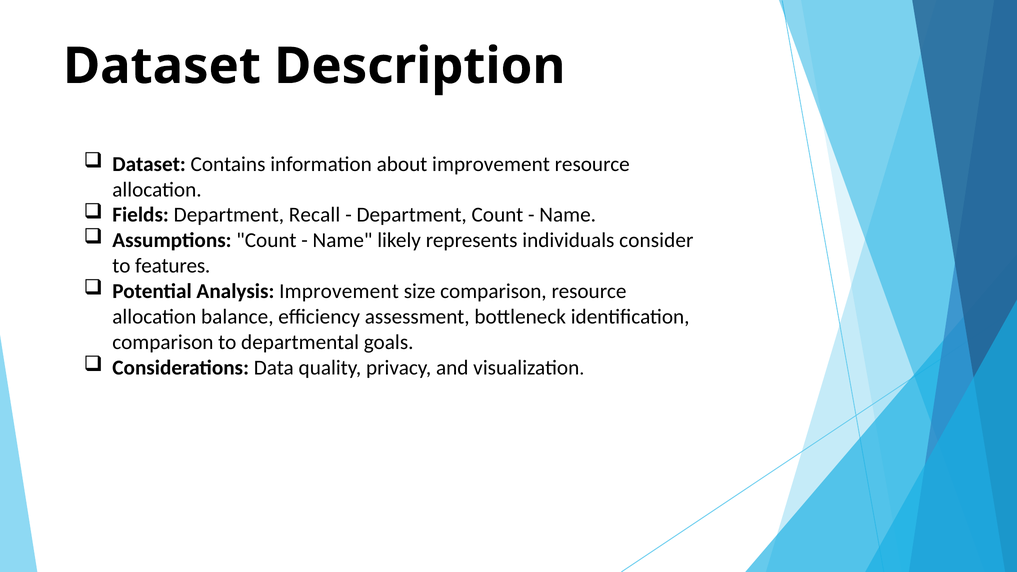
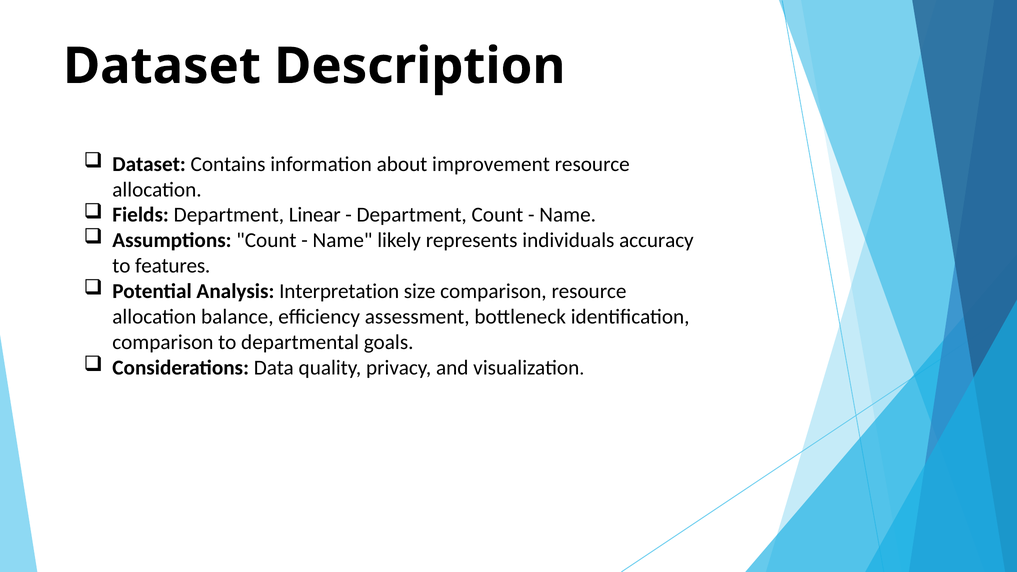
Recall: Recall -> Linear (315, 215)
consider: consider -> accuracy (656, 240)
Analysis Improvement: Improvement -> Interpretation (339, 291)
